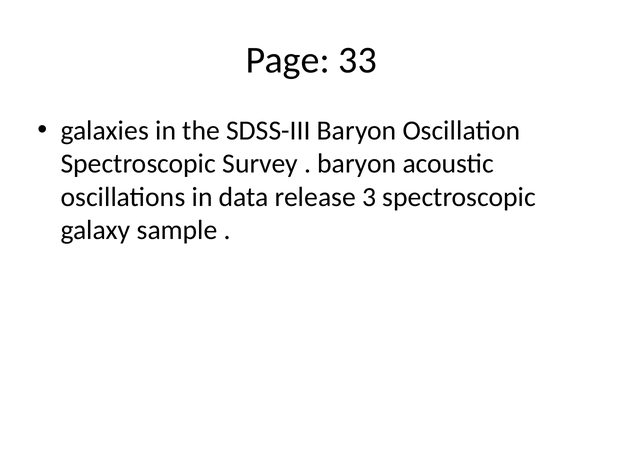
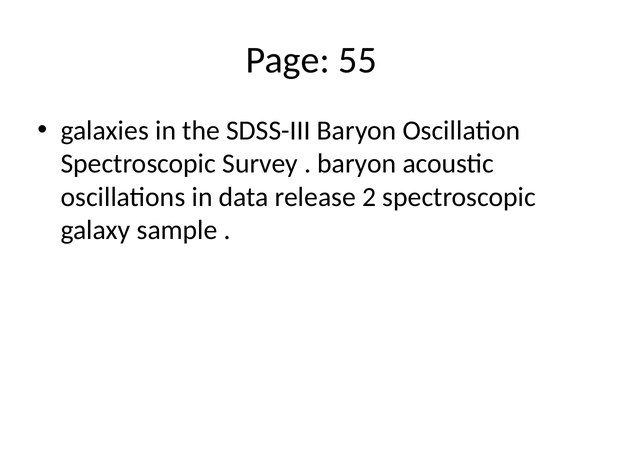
33: 33 -> 55 (358, 60)
3: 3 -> 2 (369, 197)
